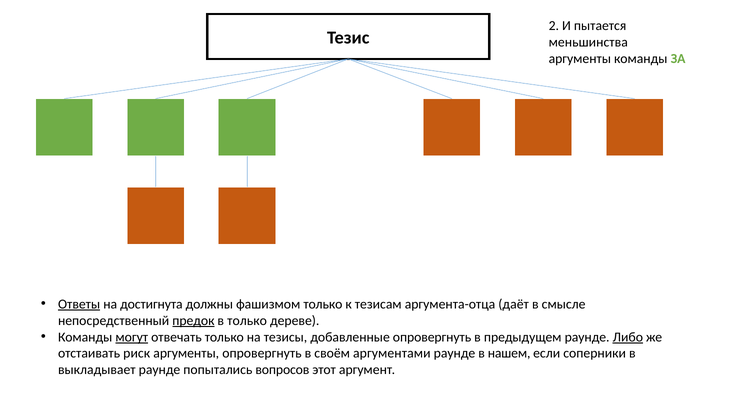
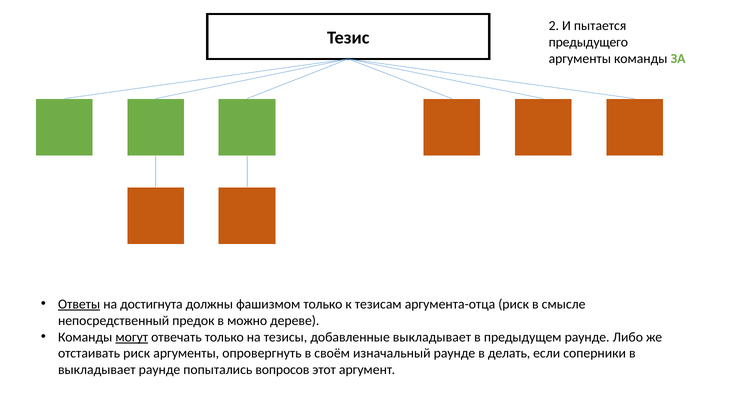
меньшинства: меньшинства -> предыдущего (588, 42)
аргумента-отца даёт: даёт -> риск (514, 304)
предок underline: present -> none (193, 321)
в только: только -> можно (247, 321)
добавленные опровергнуть: опровергнуть -> выкладывает (432, 337)
Либо underline: present -> none (628, 337)
аргументами: аргументами -> изначальный (392, 354)
нашем: нашем -> делать (509, 354)
